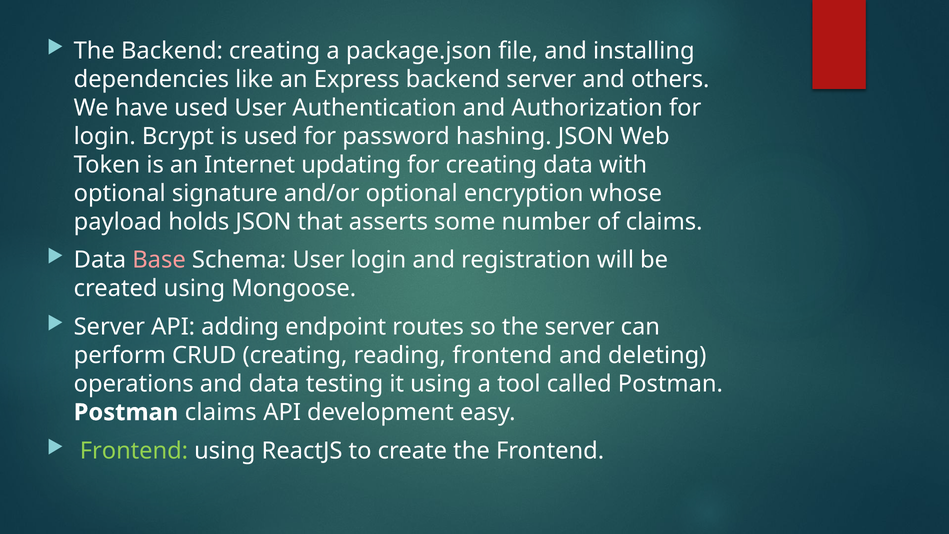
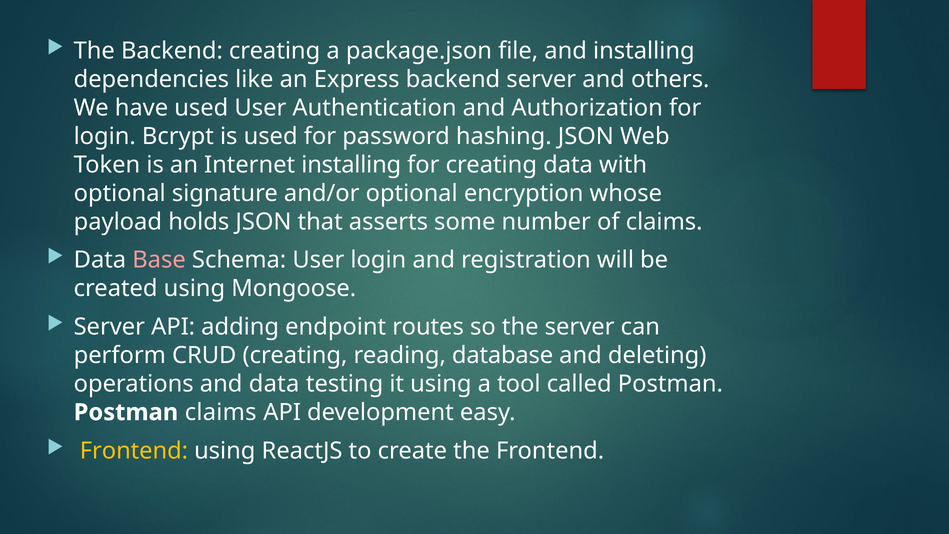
Internet updating: updating -> installing (351, 165)
reading frontend: frontend -> database (503, 355)
Frontend colour: light green -> yellow (134, 451)
